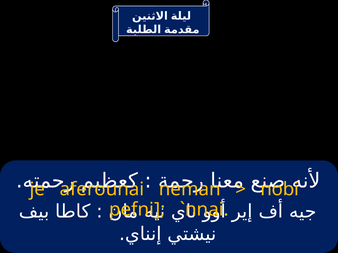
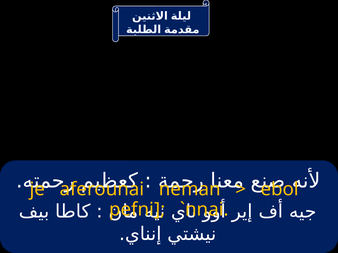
nobi: nobi -> ebol (280, 190)
